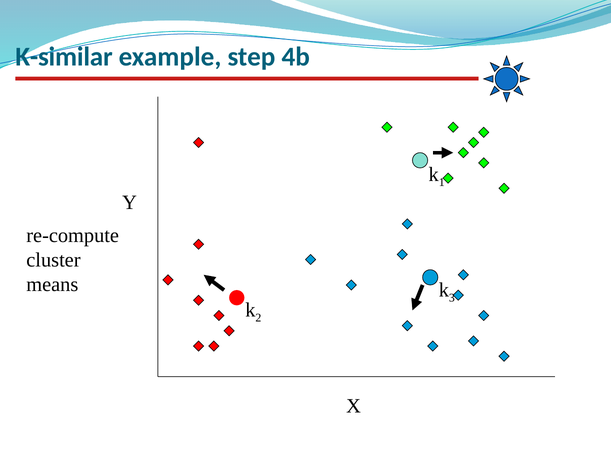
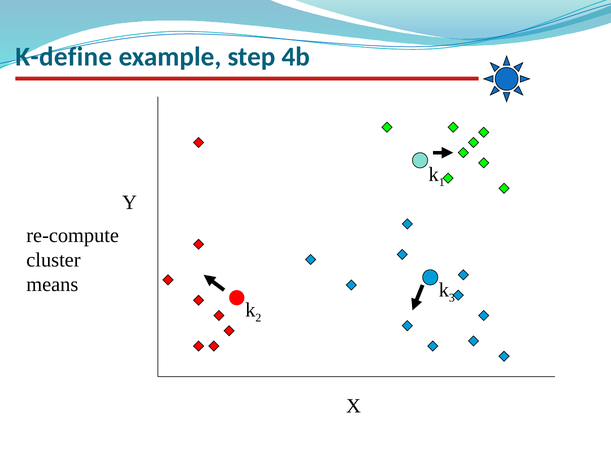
K-similar: K-similar -> K-define (64, 57)
